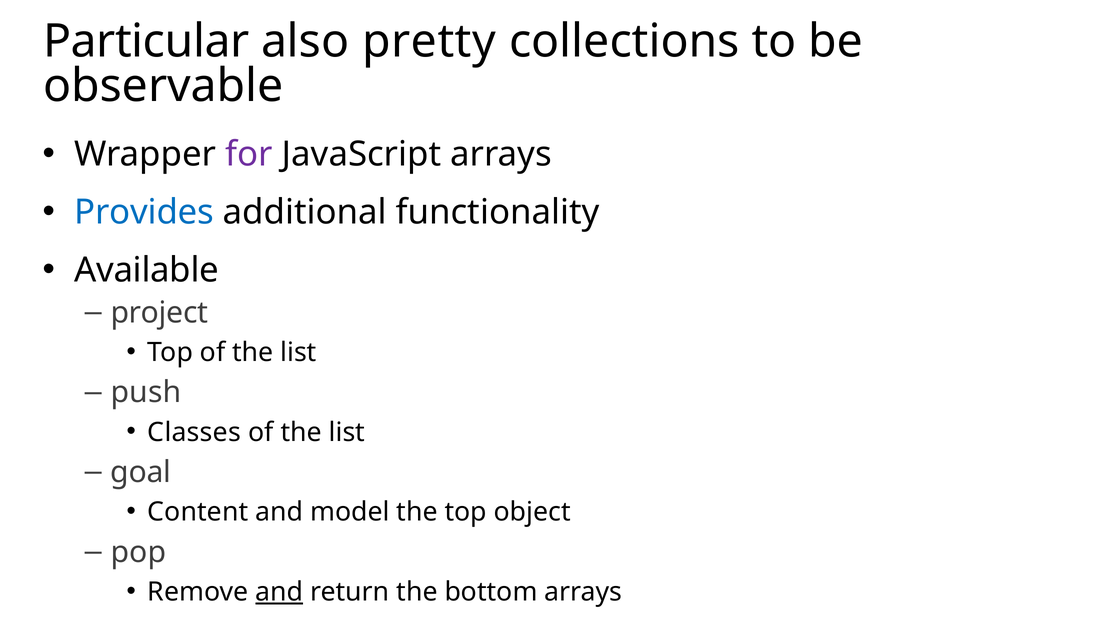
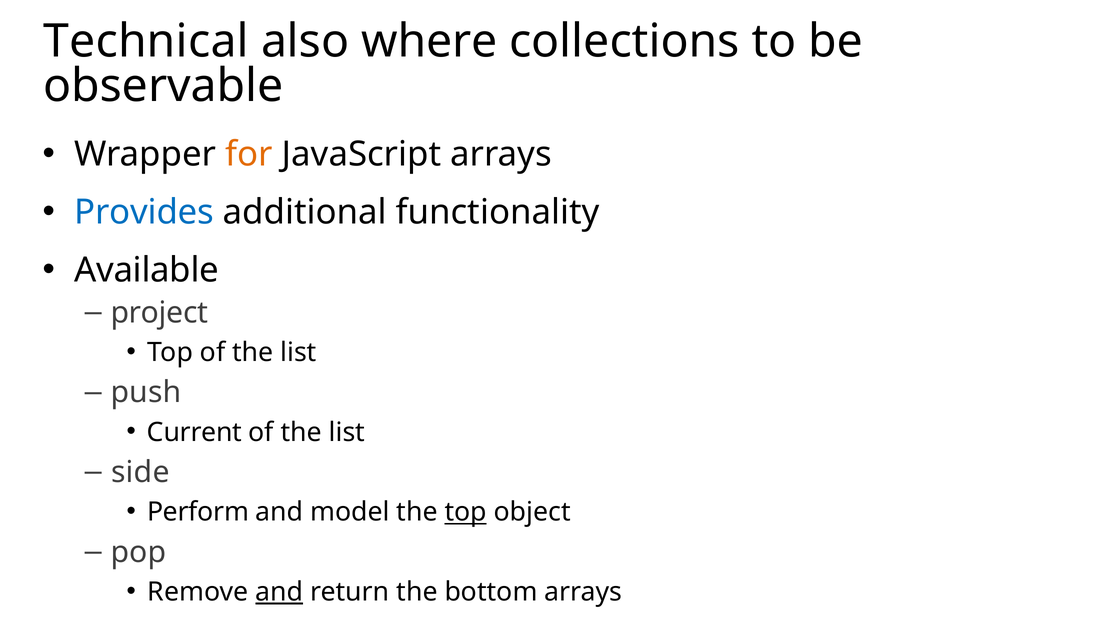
Particular: Particular -> Technical (146, 41)
pretty: pretty -> where (429, 41)
for colour: purple -> orange (249, 154)
Classes: Classes -> Current (195, 432)
goal: goal -> side (140, 473)
Content: Content -> Perform (198, 512)
top underline: none -> present (466, 512)
